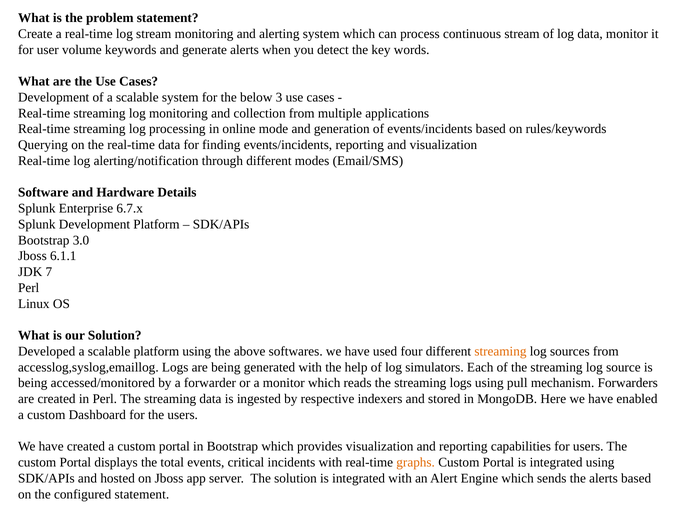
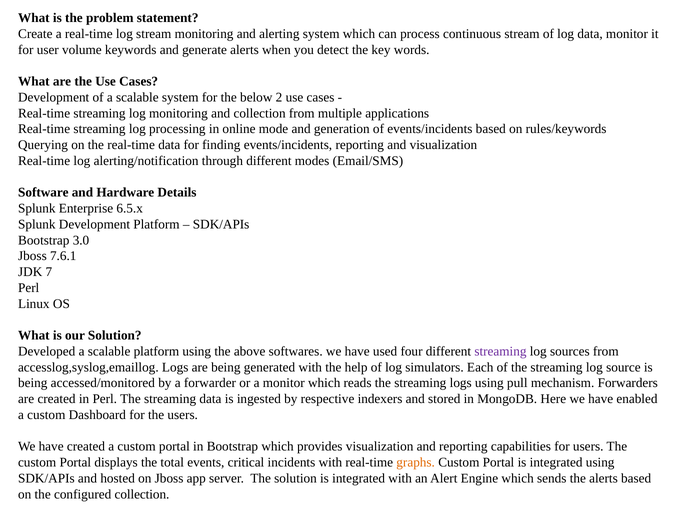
3: 3 -> 2 (279, 97)
6.7.x: 6.7.x -> 6.5.x (130, 208)
6.1.1: 6.1.1 -> 7.6.1 (63, 256)
streaming colour: orange -> purple (500, 351)
configured statement: statement -> collection (142, 493)
